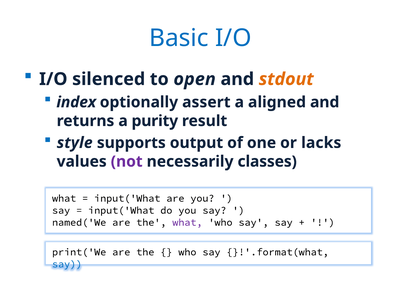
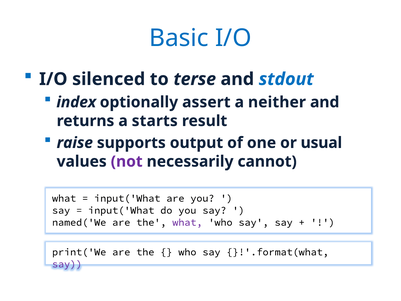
open: open -> terse (195, 79)
stdout colour: orange -> blue (286, 79)
aligned: aligned -> neither (277, 102)
purity: purity -> starts (155, 121)
style: style -> raise (75, 143)
lacks: lacks -> usual (321, 143)
classes: classes -> cannot (267, 161)
say colour: blue -> purple (67, 264)
